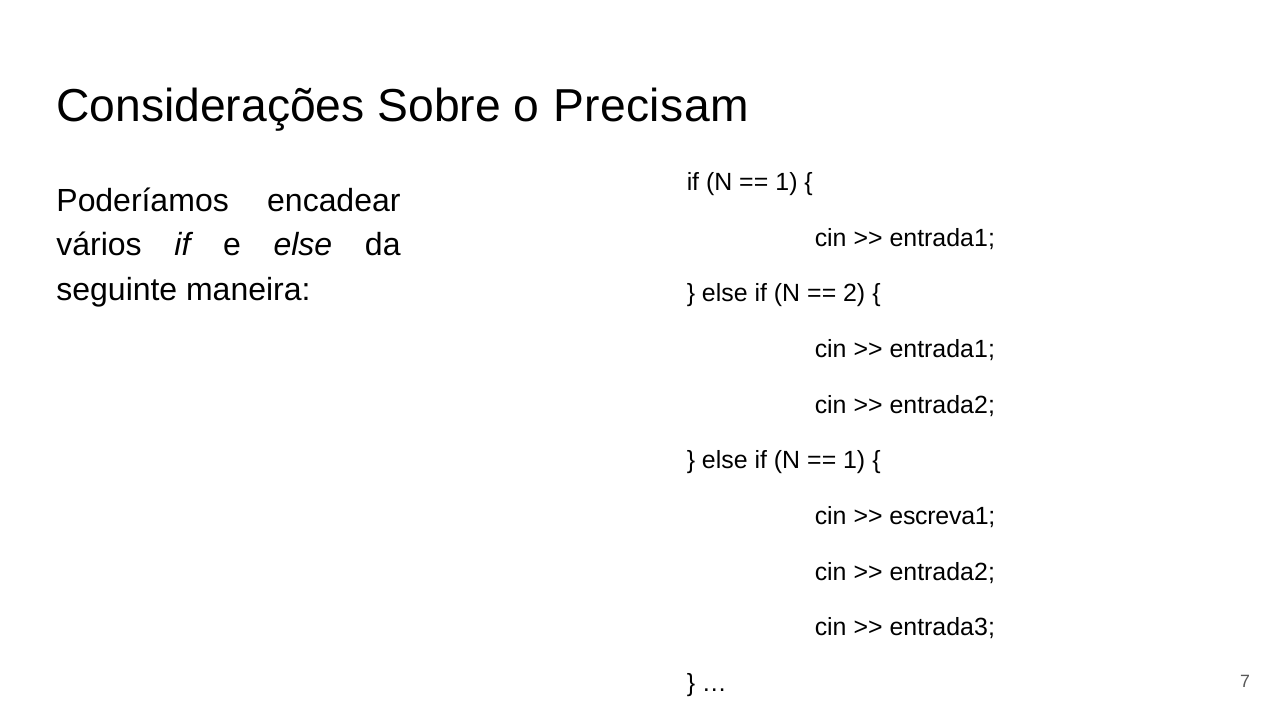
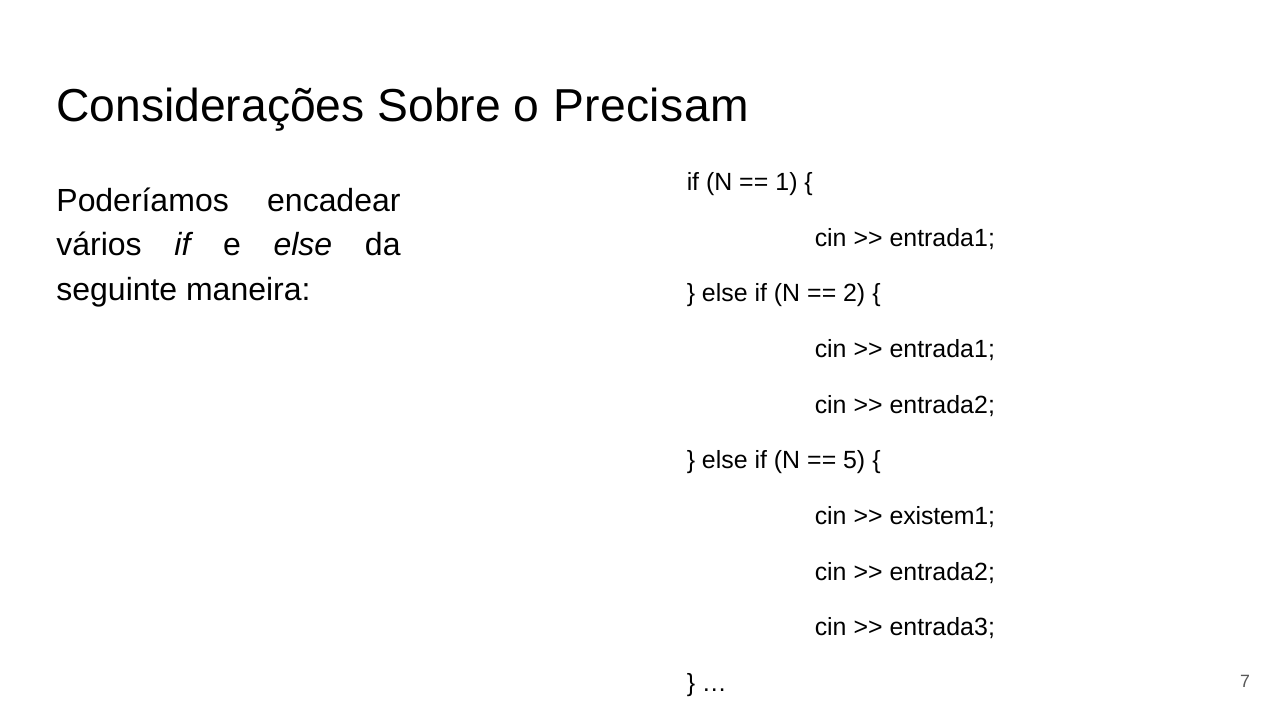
1: 1 -> 5 (854, 461)
escreva1: escreva1 -> existem1 (942, 516)
